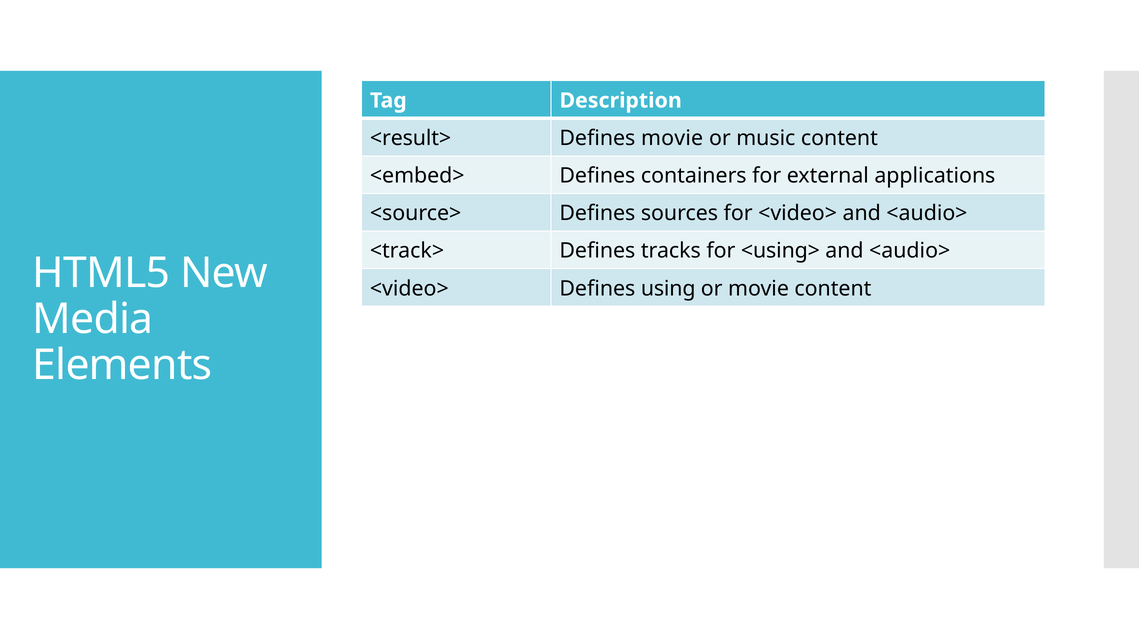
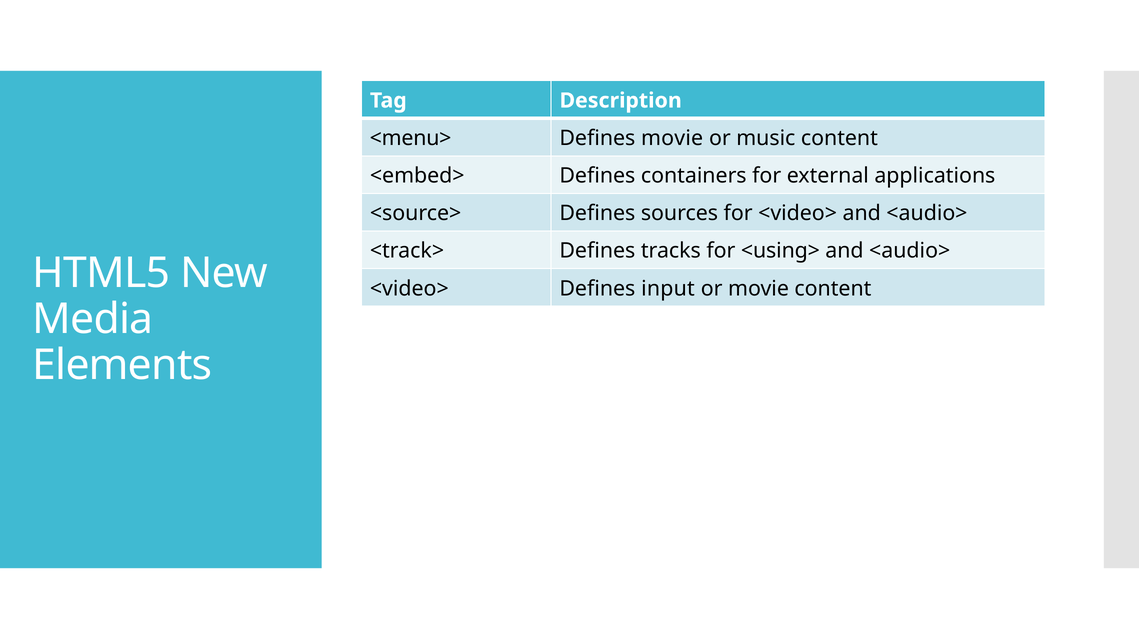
<result>: <result> -> <menu> (411, 138)
using: using -> input (668, 289)
